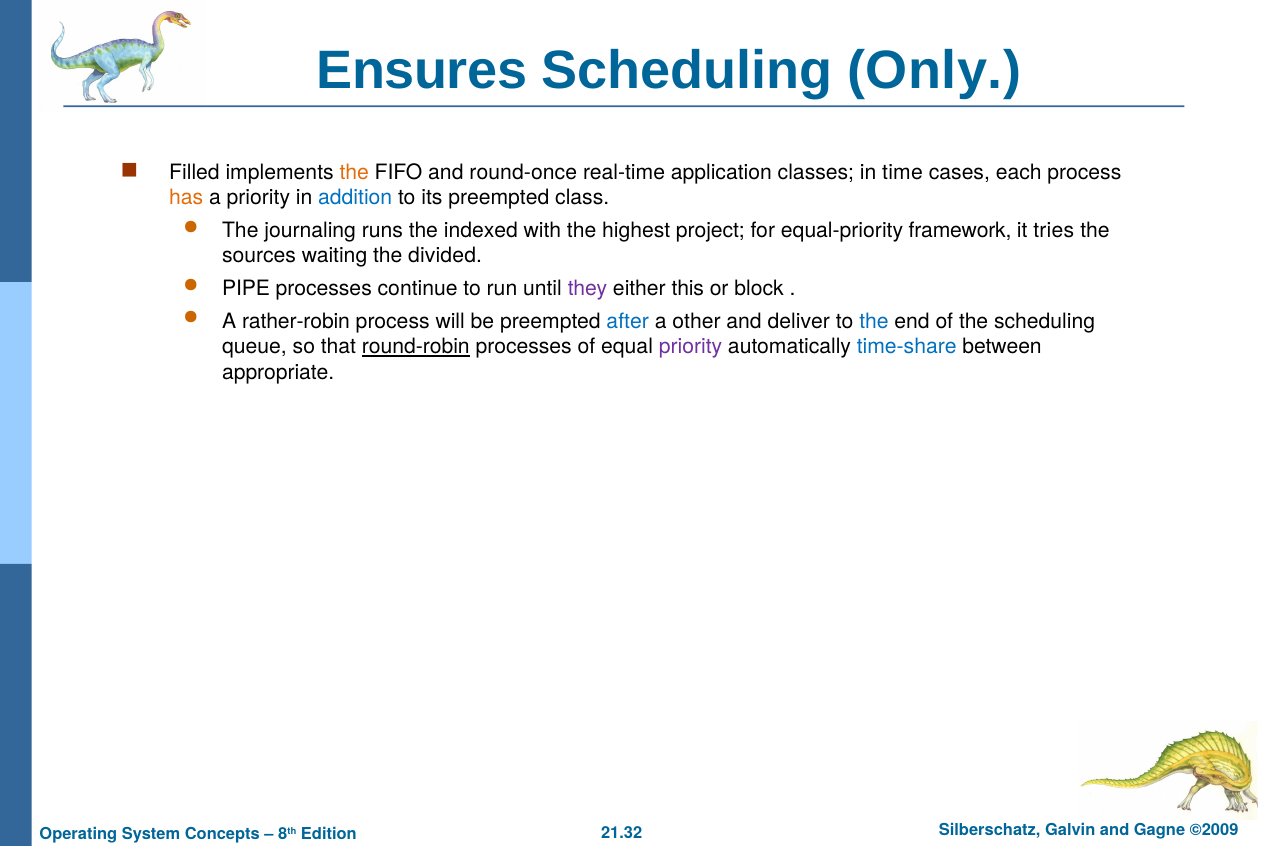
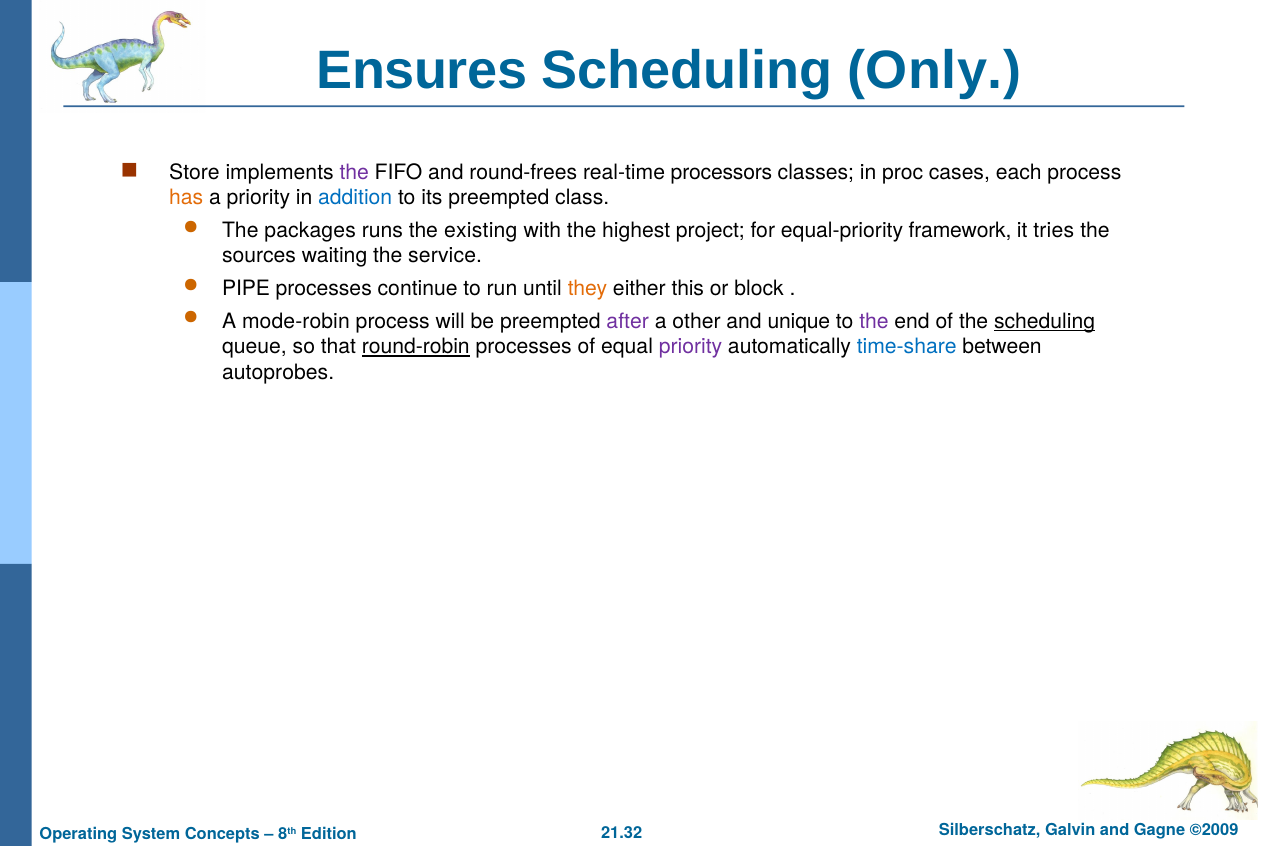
Filled: Filled -> Store (194, 172)
the colour: orange -> purple (354, 172)
round-once: round-once -> round-frees (523, 172)
application: application -> processors (721, 172)
time: time -> proc (903, 172)
journaling: journaling -> packages (310, 230)
indexed: indexed -> existing (481, 230)
divided: divided -> service (445, 256)
they colour: purple -> orange (587, 289)
rather-robin: rather-robin -> mode-robin (296, 321)
after colour: blue -> purple (628, 321)
deliver: deliver -> unique (799, 321)
the colour: blue -> purple (874, 321)
scheduling underline: none -> present (1045, 321)
appropriate: appropriate -> autoprobes (278, 372)
